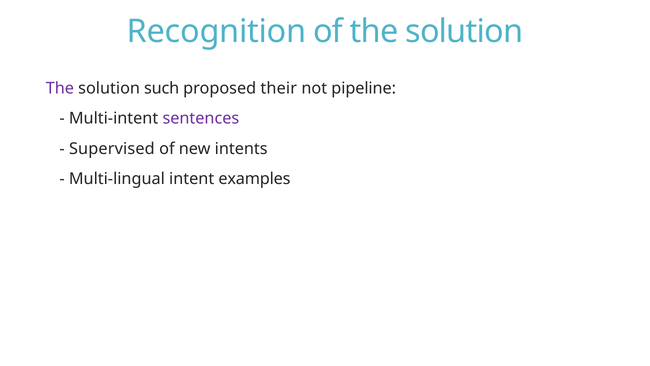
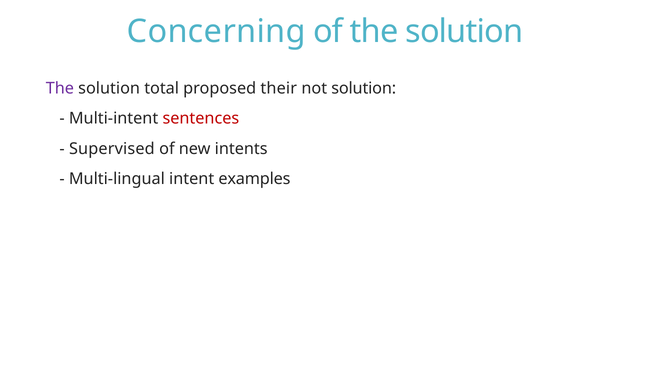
Recognition: Recognition -> Concerning (216, 31)
such: such -> total (162, 88)
not pipeline: pipeline -> solution (364, 88)
sentences colour: purple -> red (201, 118)
